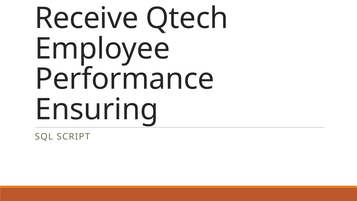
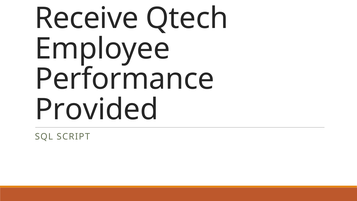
Ensuring: Ensuring -> Provided (97, 109)
